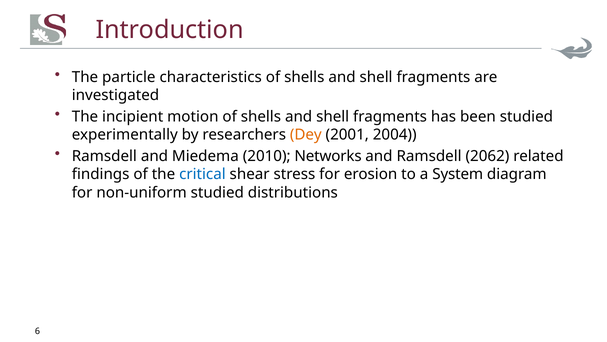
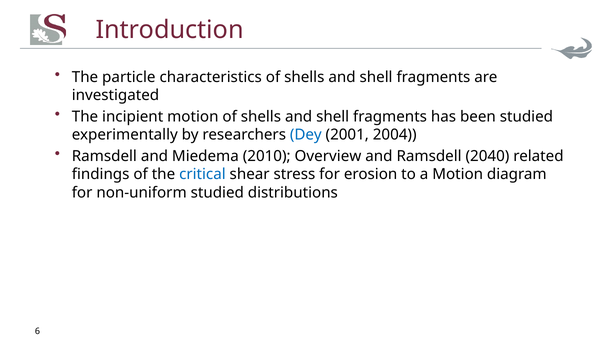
Dey colour: orange -> blue (306, 135)
Networks: Networks -> Overview (328, 156)
2062: 2062 -> 2040 (487, 156)
a System: System -> Motion (458, 174)
